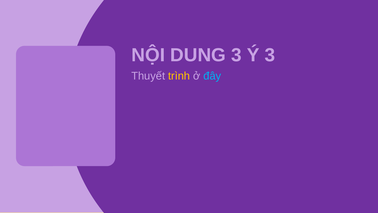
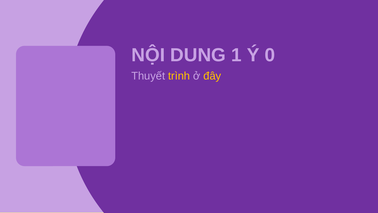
DUNG 3: 3 -> 1 (236, 55)
Ý 3: 3 -> 0 (270, 55)
đây colour: light blue -> yellow (212, 76)
